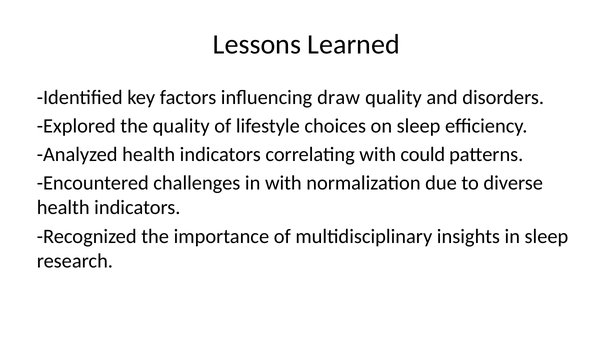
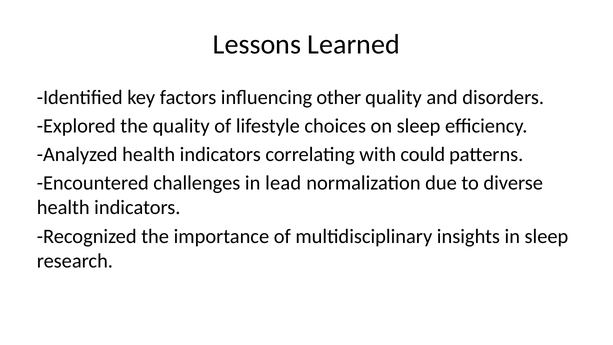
draw: draw -> other (339, 97)
in with: with -> lead (283, 183)
